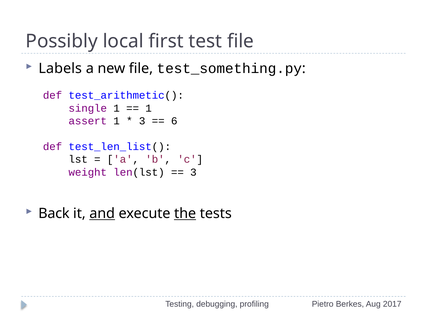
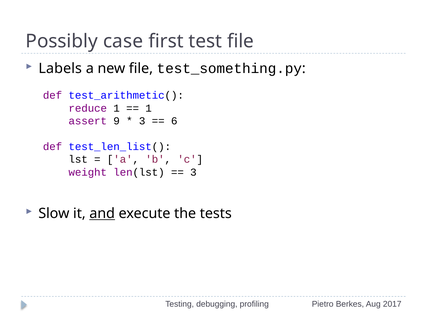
local: local -> case (123, 41)
single: single -> reduce (88, 108)
assert 1: 1 -> 9 (117, 121)
Back: Back -> Slow (54, 214)
the underline: present -> none (185, 214)
